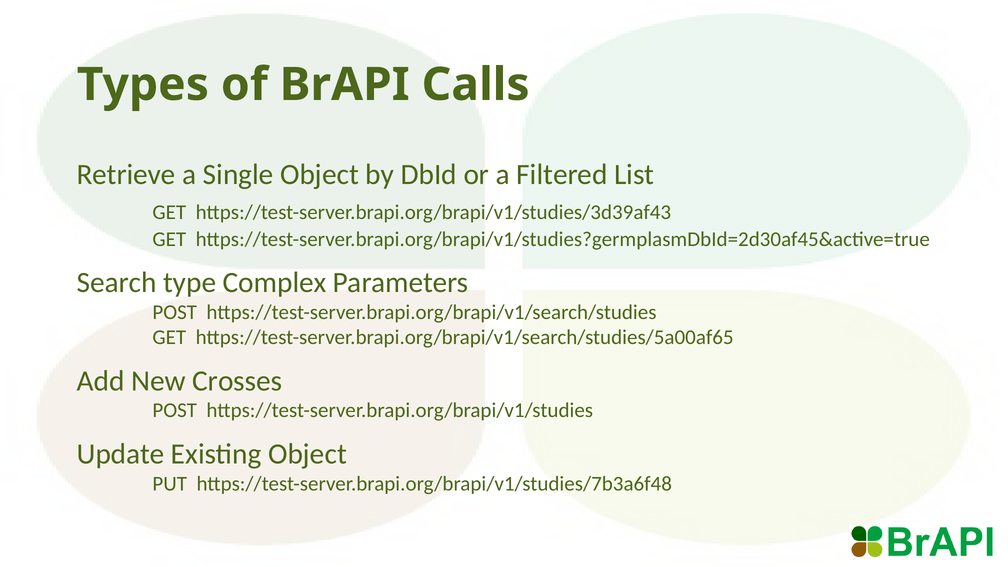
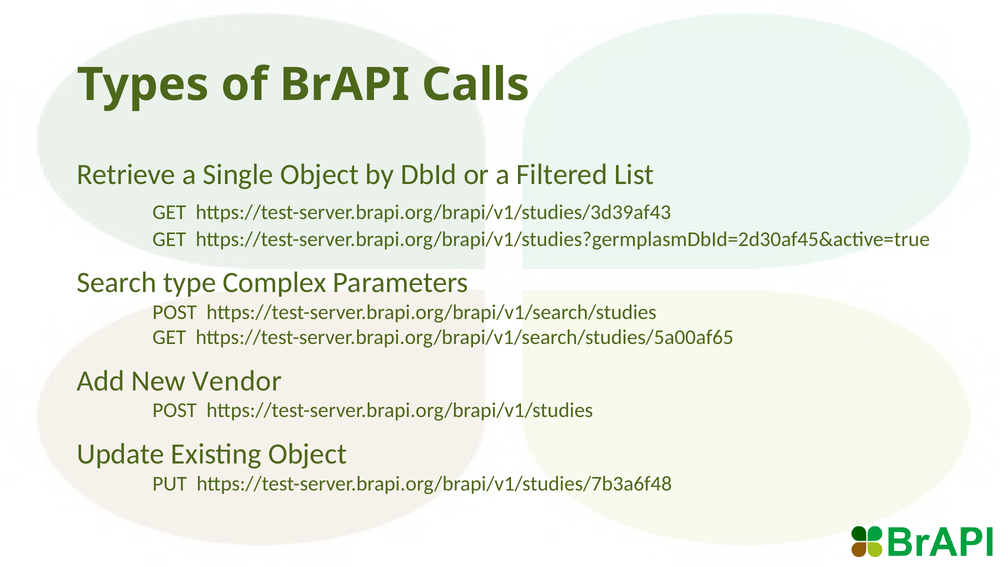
Crosses: Crosses -> Vendor (237, 381)
